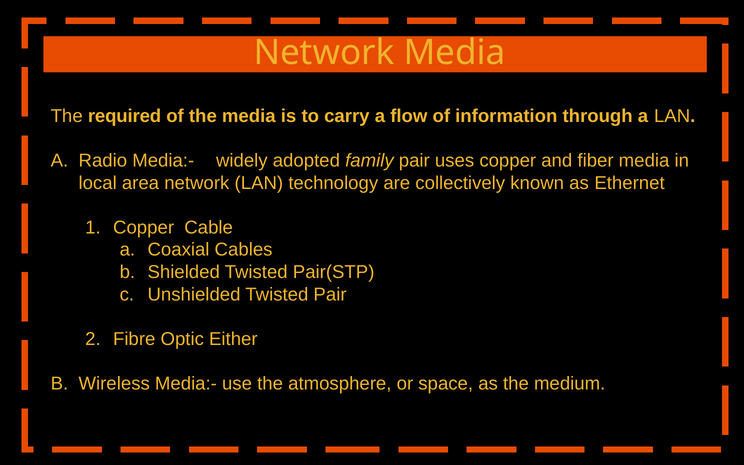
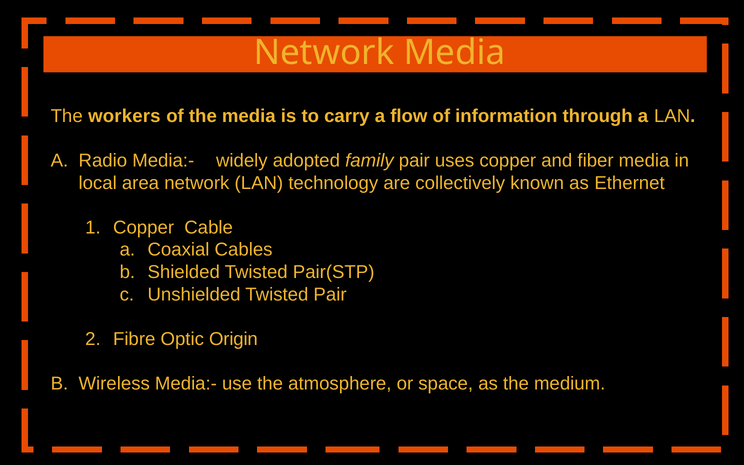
required: required -> workers (124, 116)
Either: Either -> Origin (233, 339)
